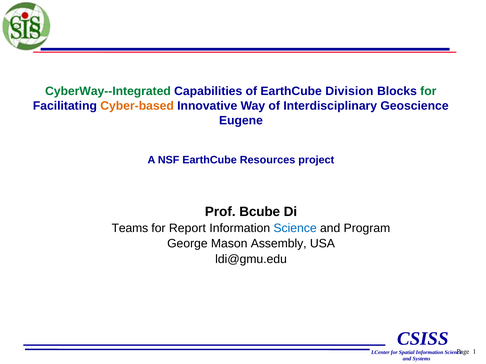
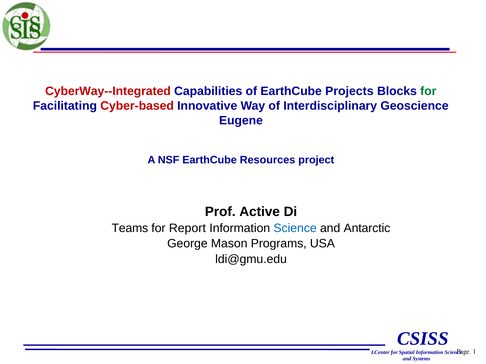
CyberWay--Integrated colour: green -> red (108, 91)
Division: Division -> Projects (349, 91)
Cyber-based colour: orange -> red (137, 106)
Bcube: Bcube -> Active (260, 212)
Program: Program -> Antarctic (367, 228)
Assembly: Assembly -> Programs (279, 244)
